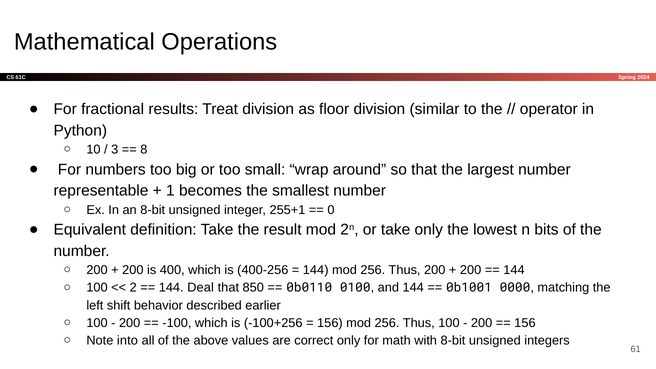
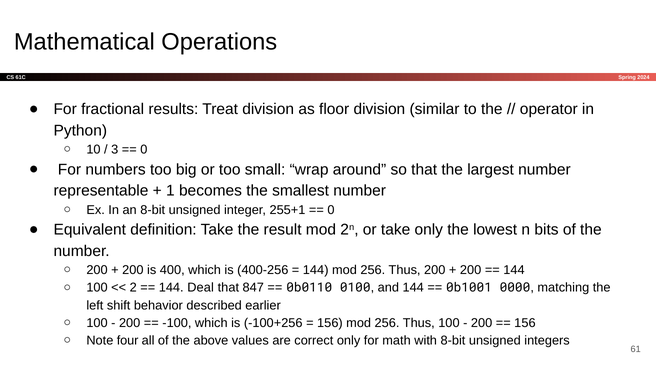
8: 8 -> 0 (144, 150)
850: 850 -> 847 (253, 288)
into: into -> four (128, 340)
